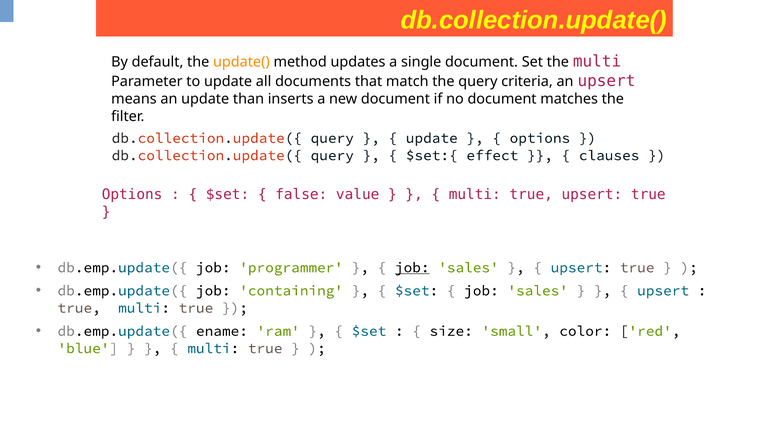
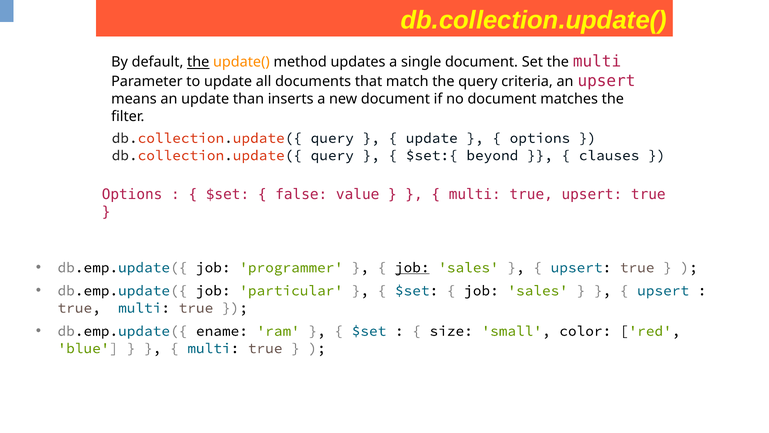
the underline: none -> present (198, 62)
effect: effect -> beyond (492, 155)
containing: containing -> particular (291, 290)
